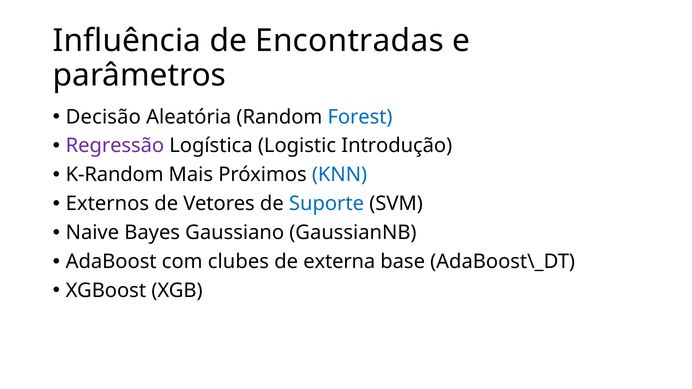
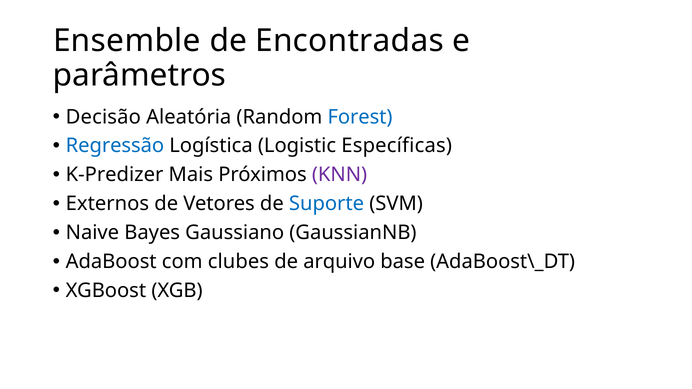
Influência: Influência -> Ensemble (127, 41)
Regressão colour: purple -> blue (115, 146)
Introdução: Introdução -> Específicas (397, 146)
K-Random: K-Random -> K-Predizer (115, 175)
KNN colour: blue -> purple (340, 175)
externa: externa -> arquivo (339, 262)
